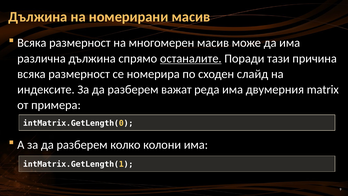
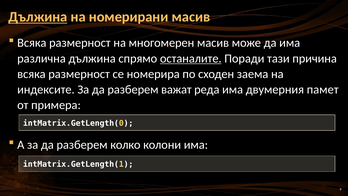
Дължина underline: none -> present (38, 17)
слайд: слайд -> заема (253, 74)
matrix: matrix -> памет (323, 89)
